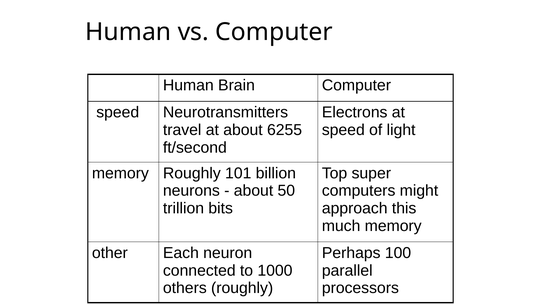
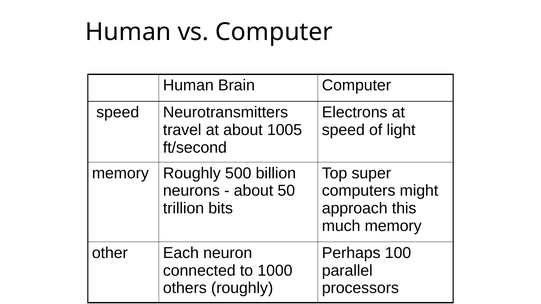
6255: 6255 -> 1005 (285, 130)
101: 101 -> 500 (238, 173)
